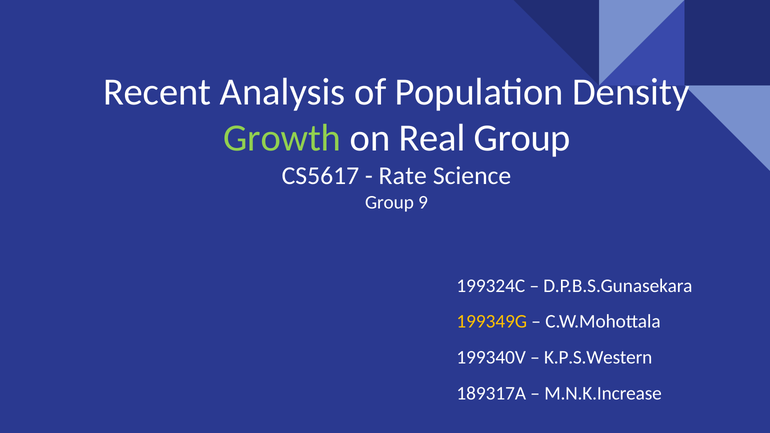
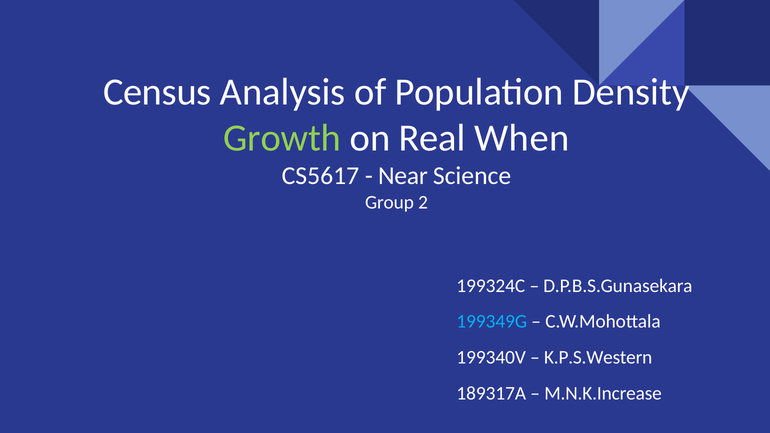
Recent: Recent -> Census (157, 92)
Real Group: Group -> When (522, 138)
Rate: Rate -> Near (403, 176)
9: 9 -> 2 (423, 202)
199349G colour: yellow -> light blue (492, 322)
